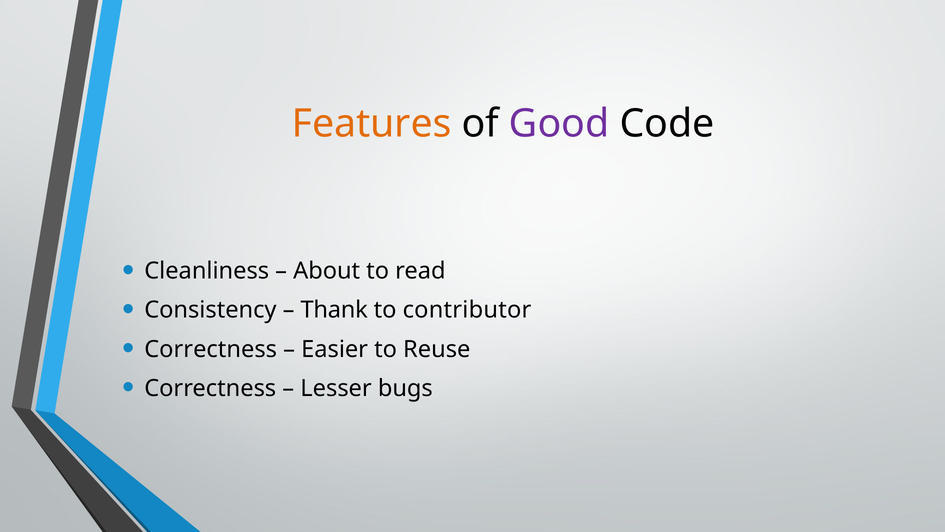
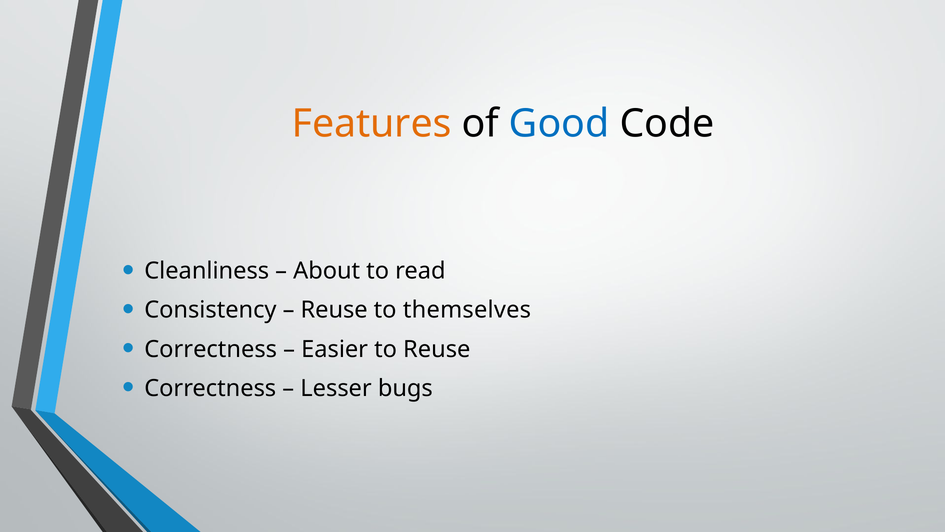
Good colour: purple -> blue (559, 124)
Thank: Thank -> Reuse (334, 310)
contributor: contributor -> themselves (467, 310)
